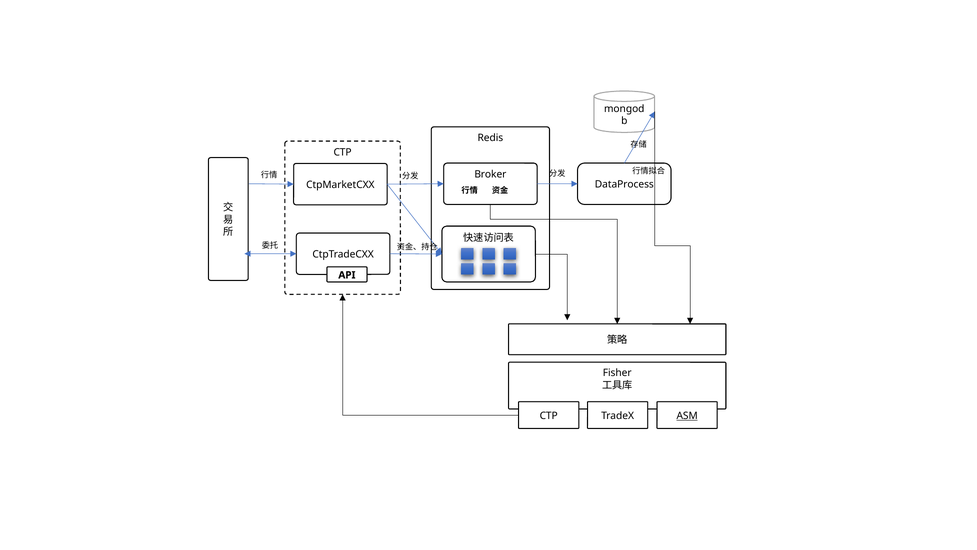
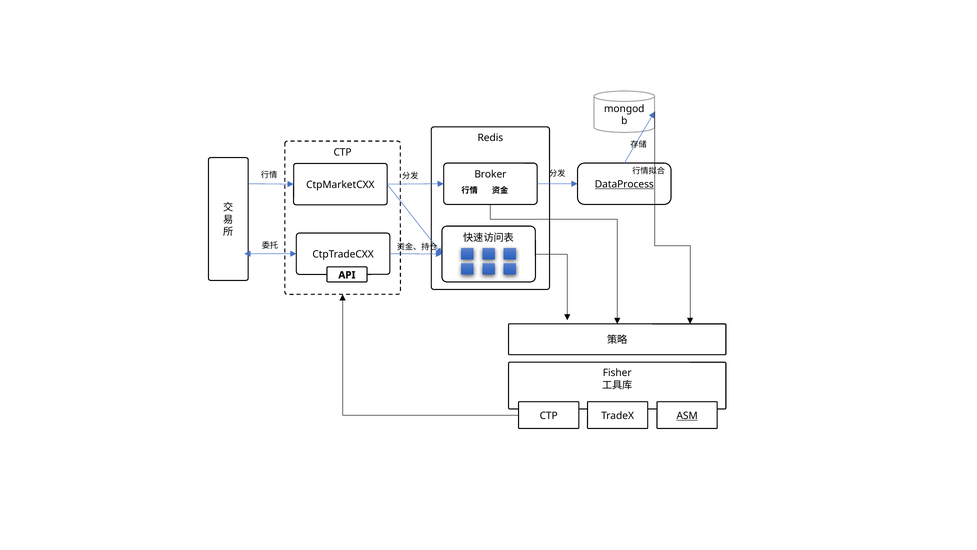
DataProcess underline: none -> present (624, 184)
